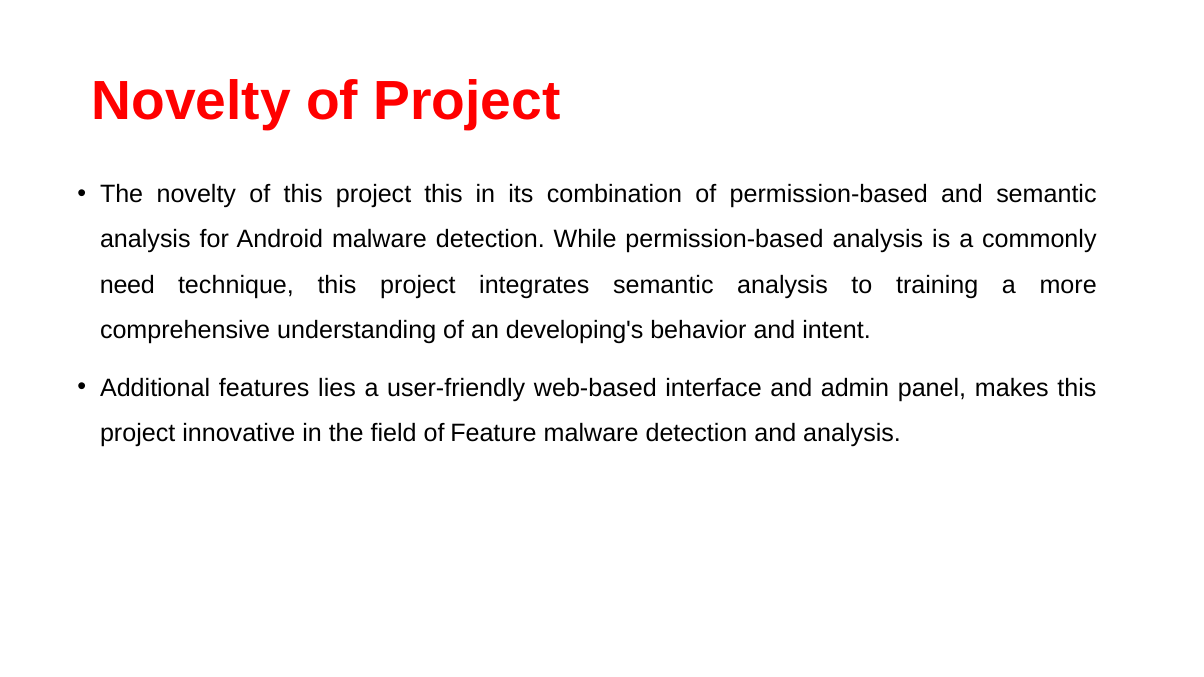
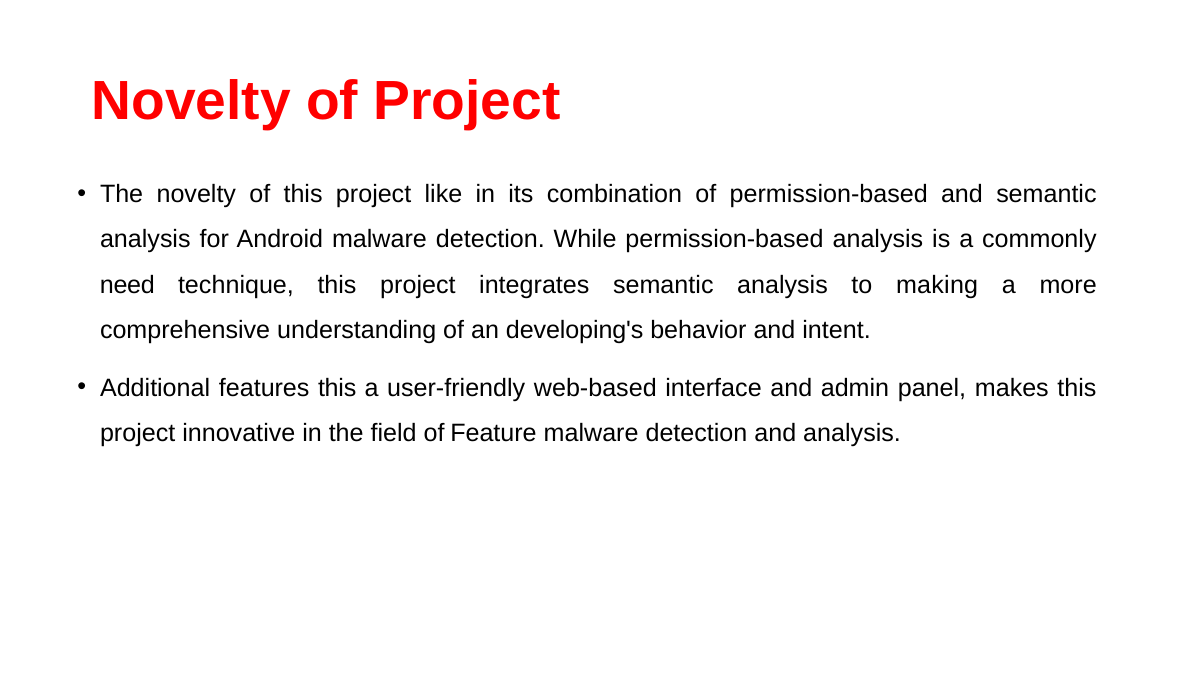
project this: this -> like (443, 194)
training: training -> making (937, 285)
features lies: lies -> this (337, 388)
